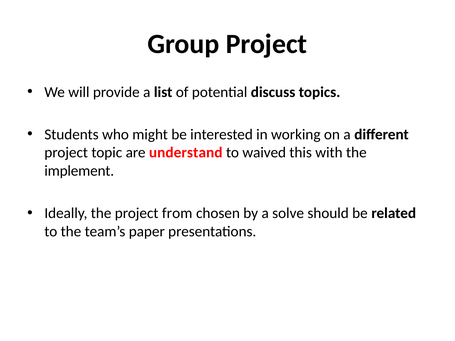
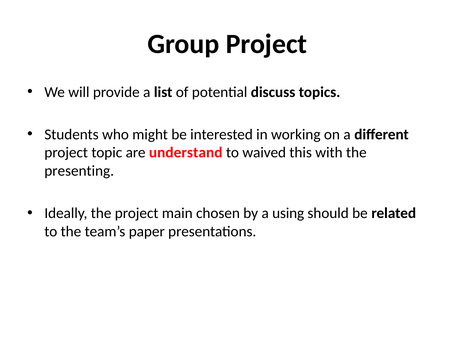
implement: implement -> presenting (79, 171)
from: from -> main (177, 213)
solve: solve -> using (288, 213)
